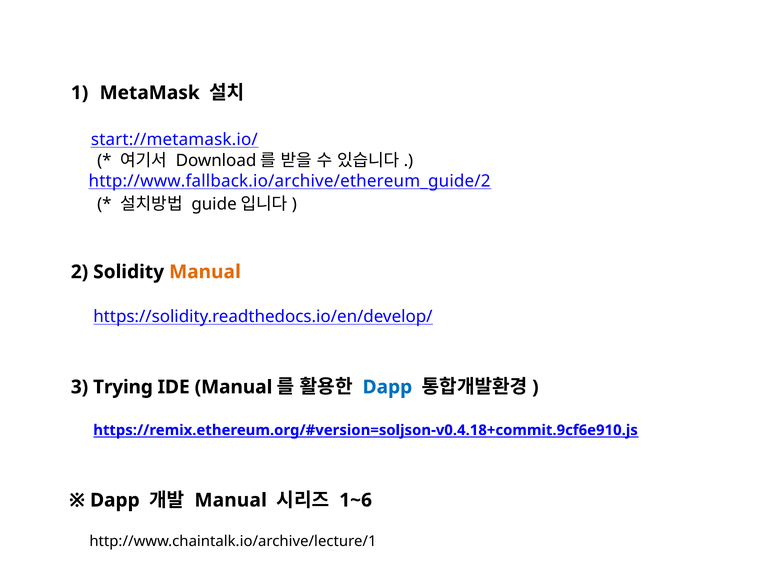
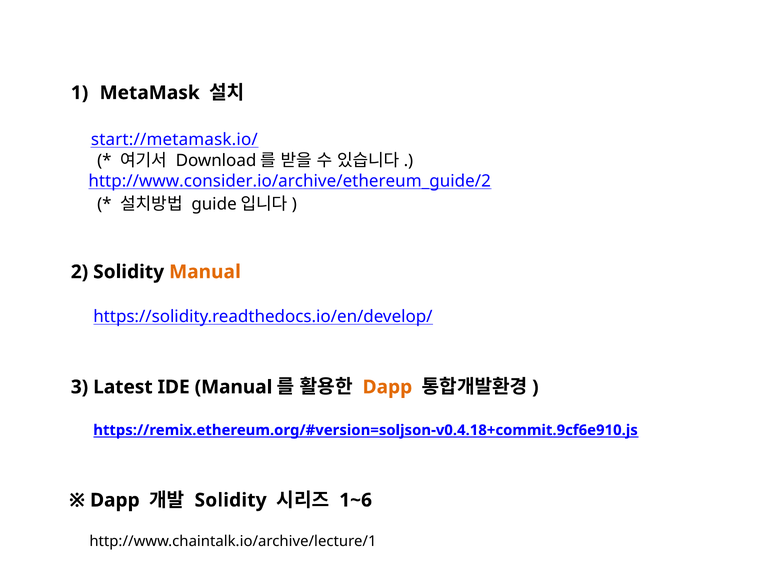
http://www.fallback.io/archive/ethereum_guide/2: http://www.fallback.io/archive/ethereum_guide/2 -> http://www.consider.io/archive/ethereum_guide/2 (290, 181)
Trying: Trying -> Latest (123, 387)
Dapp colour: blue -> orange (387, 387)
Manual: Manual -> Solidity (231, 500)
